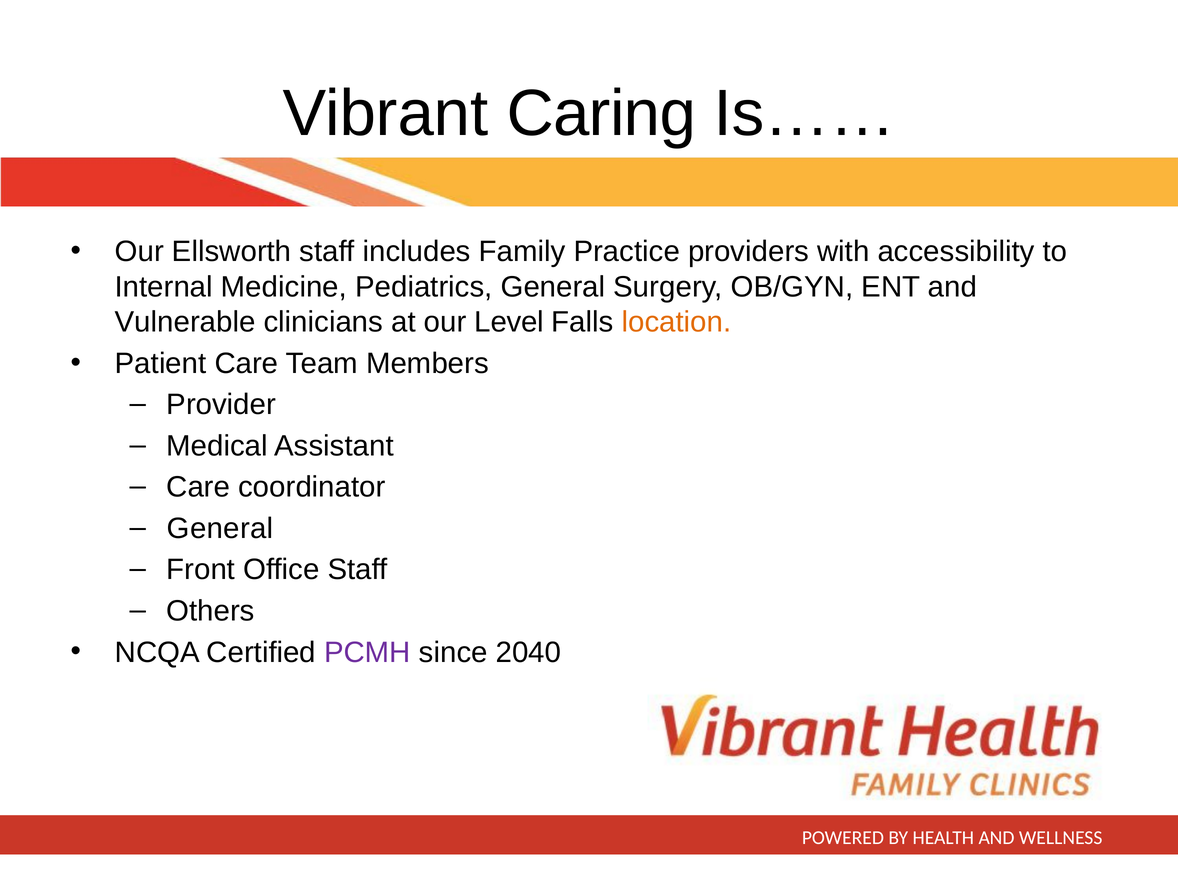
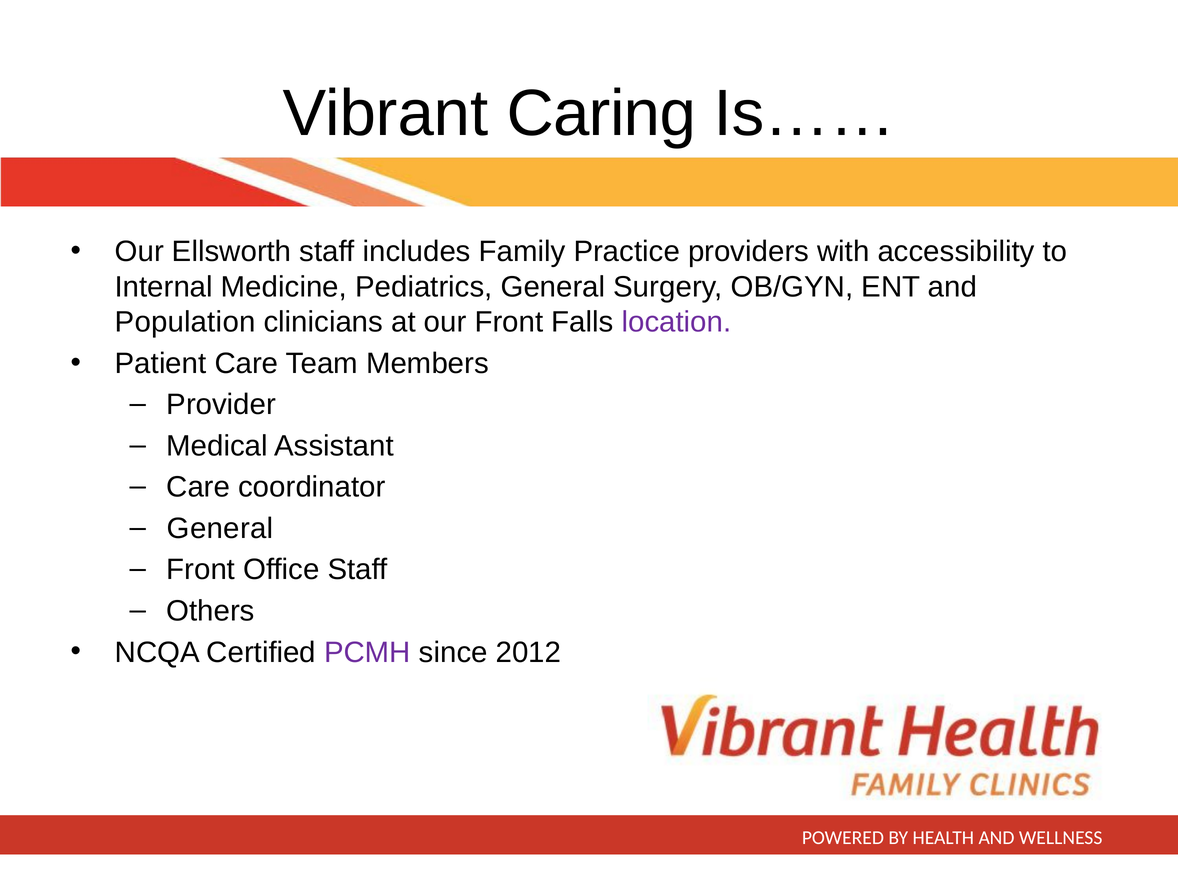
Vulnerable: Vulnerable -> Population (185, 322)
our Level: Level -> Front (509, 322)
location colour: orange -> purple (676, 322)
2040: 2040 -> 2012 (528, 652)
